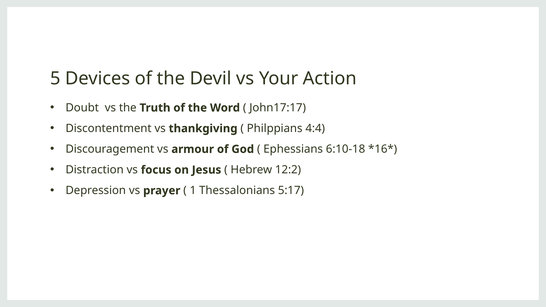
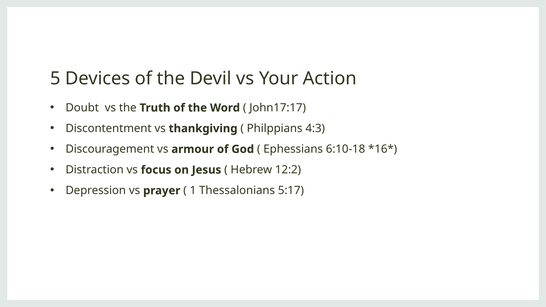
4:4: 4:4 -> 4:3 (315, 129)
